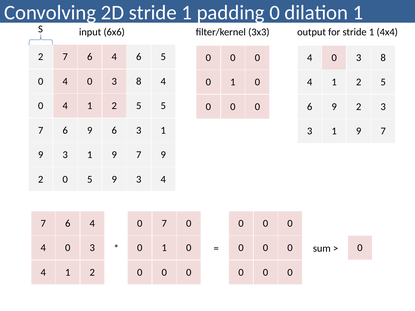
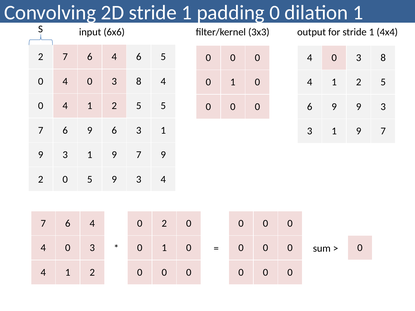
6 9 2: 2 -> 9 (359, 107)
0 7: 7 -> 2 (164, 224)
